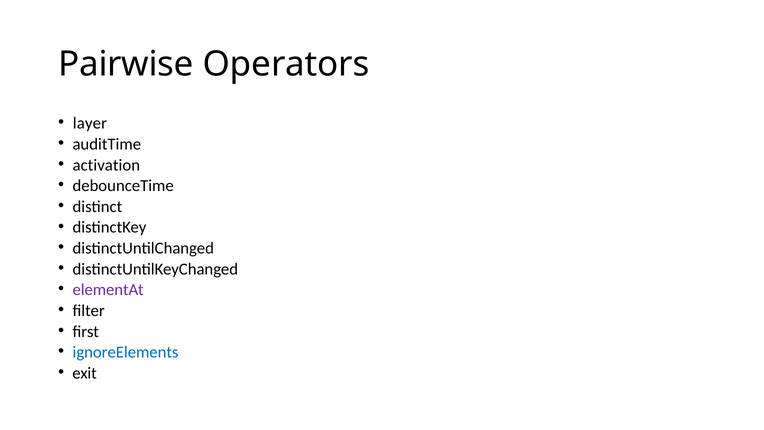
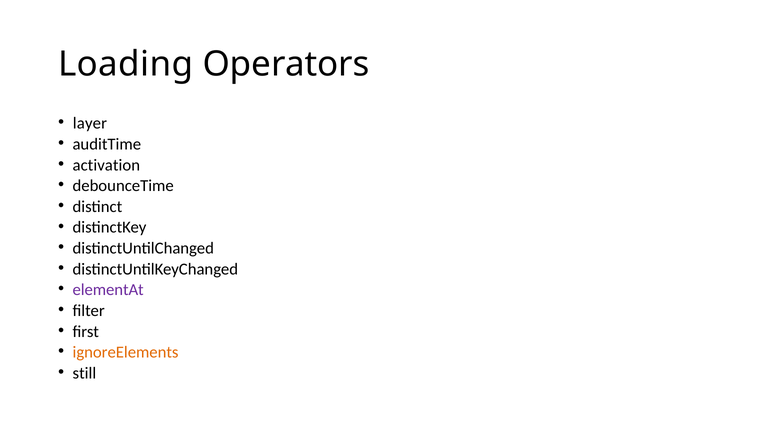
Pairwise: Pairwise -> Loading (126, 64)
ignoreElements colour: blue -> orange (126, 352)
exit: exit -> still (84, 373)
